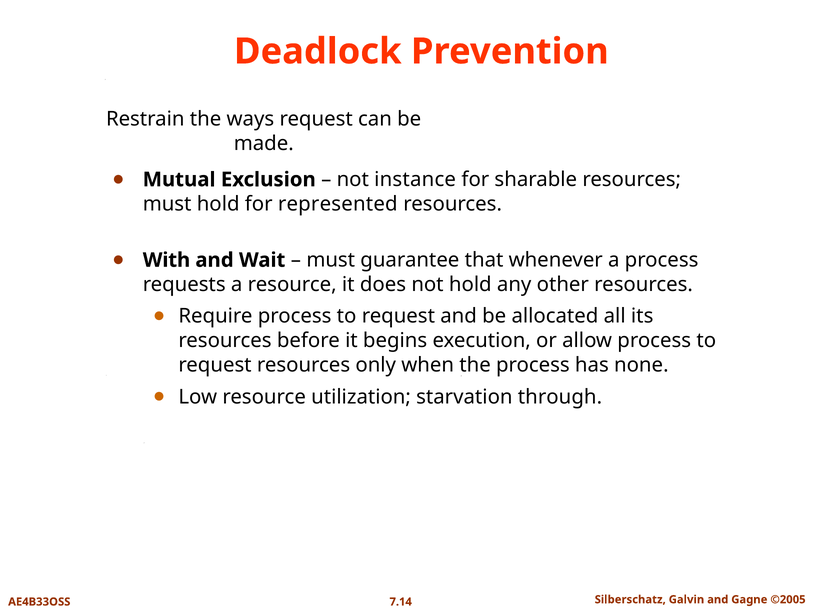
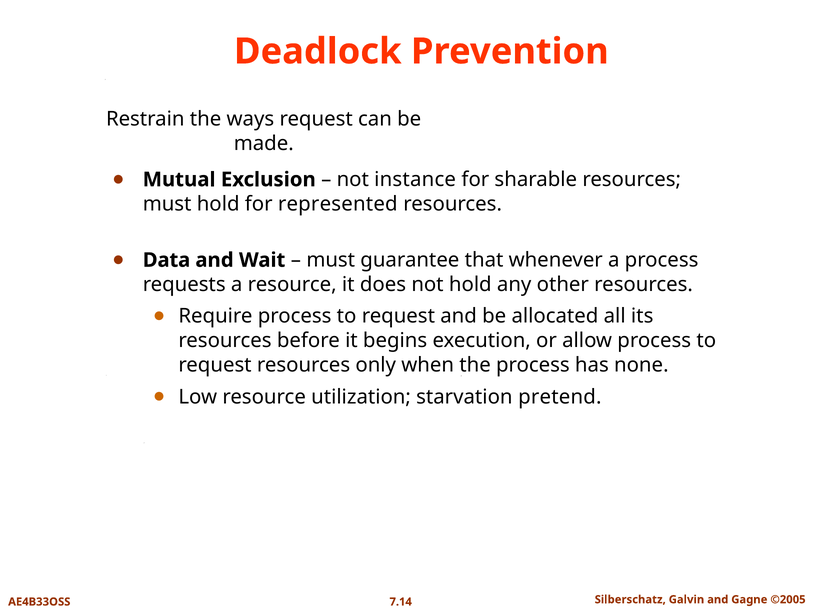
With: With -> Data (167, 260)
through: through -> pretend (560, 397)
